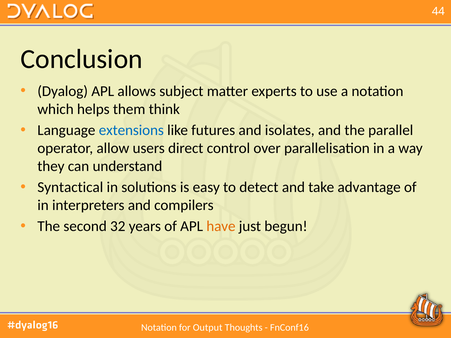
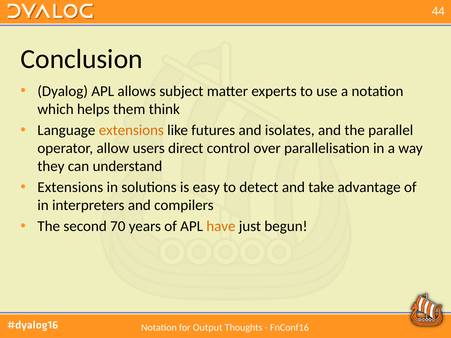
extensions colour: blue -> orange (131, 130)
Syntactical: Syntactical -> Extensions (70, 187)
32: 32 -> 70 (118, 227)
